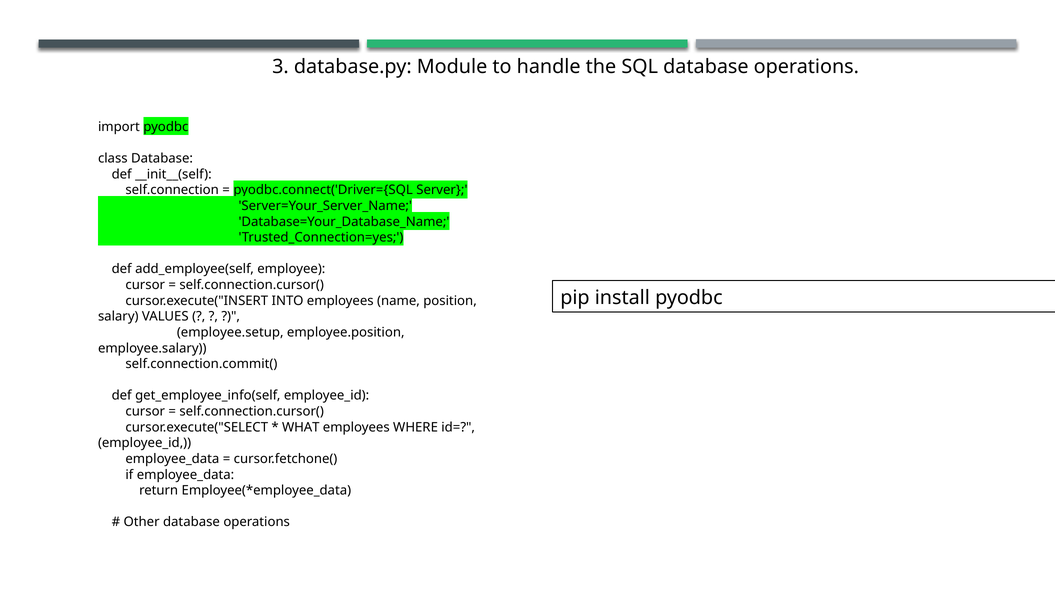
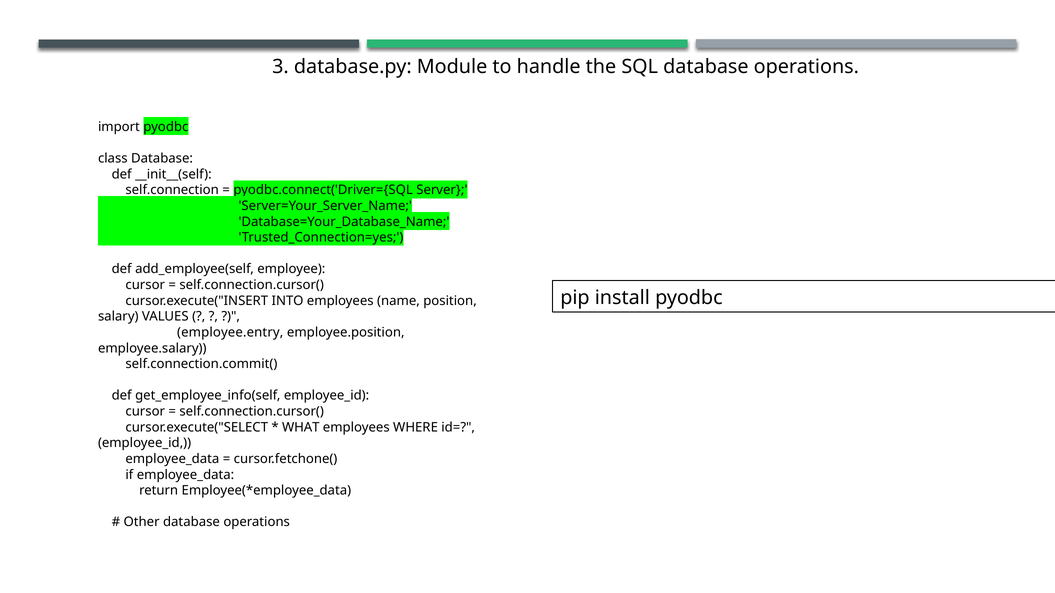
employee.setup: employee.setup -> employee.entry (230, 333)
